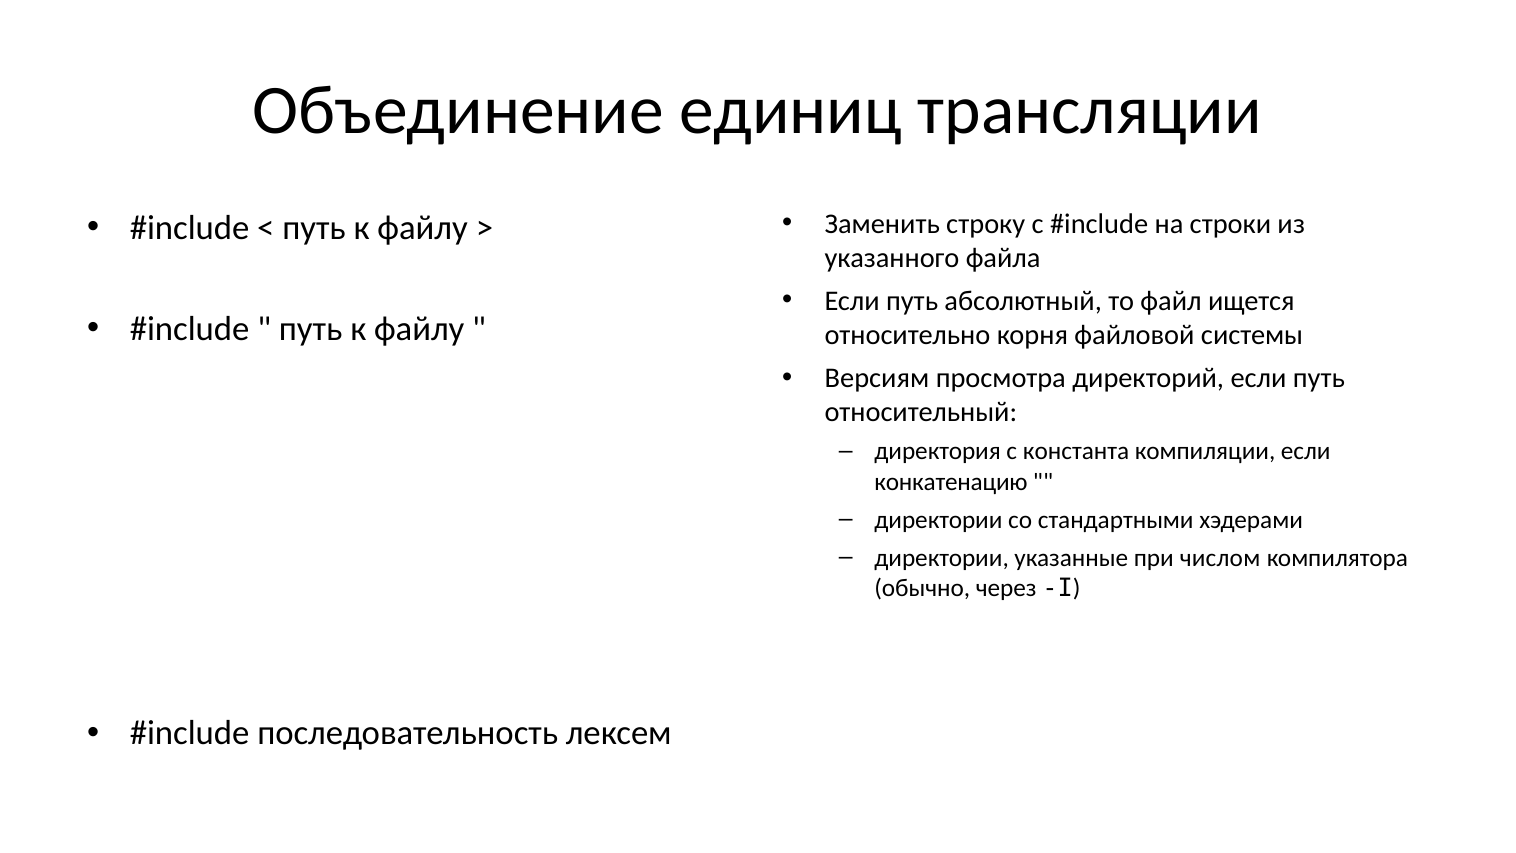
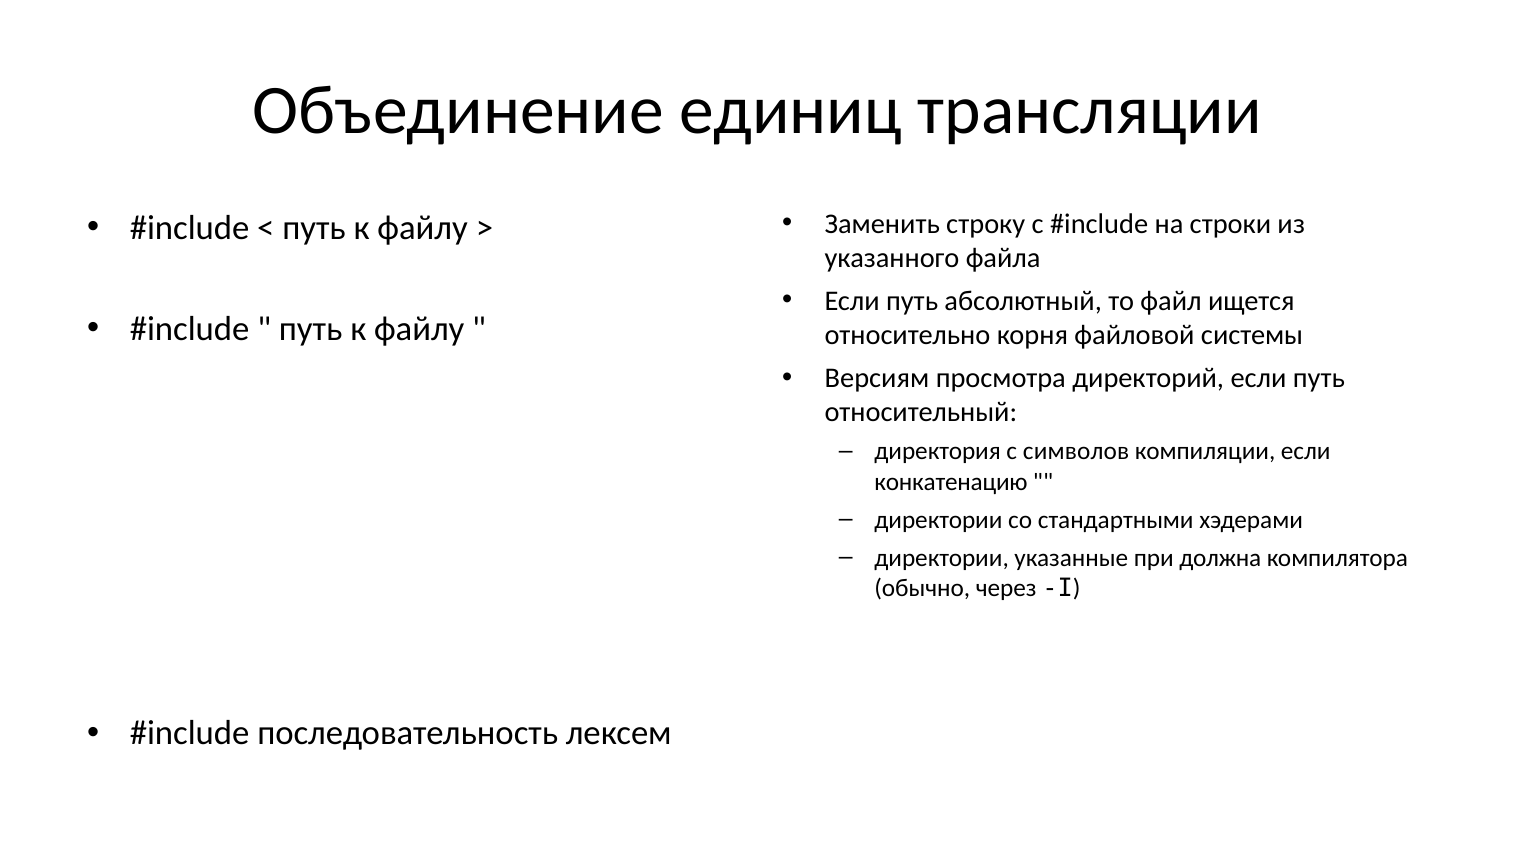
константа: константа -> символов (1076, 452)
при числом: числом -> должна (1220, 558)
